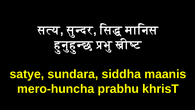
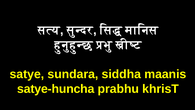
mero-huncha: mero-huncha -> satye-huncha (56, 89)
